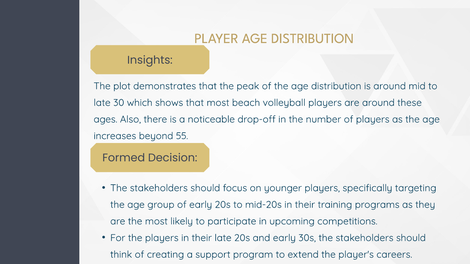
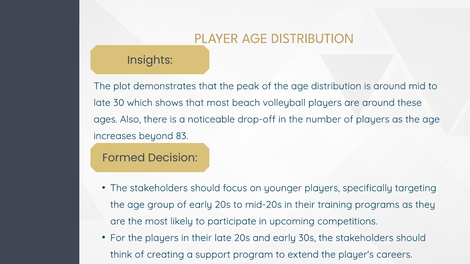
55: 55 -> 83 (182, 136)
